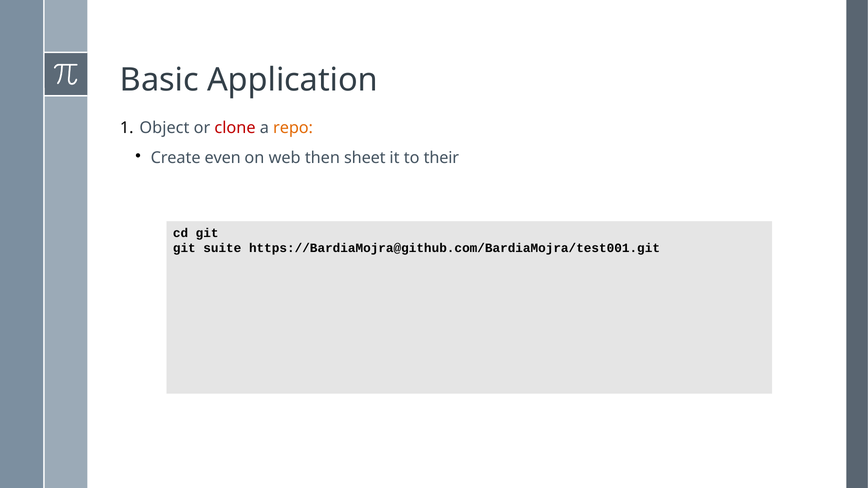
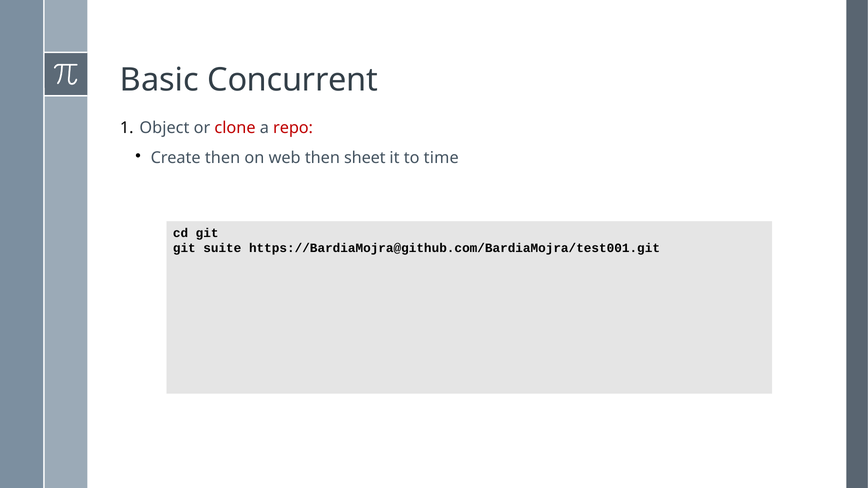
Application: Application -> Concurrent (293, 80)
repo colour: orange -> red (293, 128)
Create even: even -> then (223, 158)
their: their -> time (441, 158)
